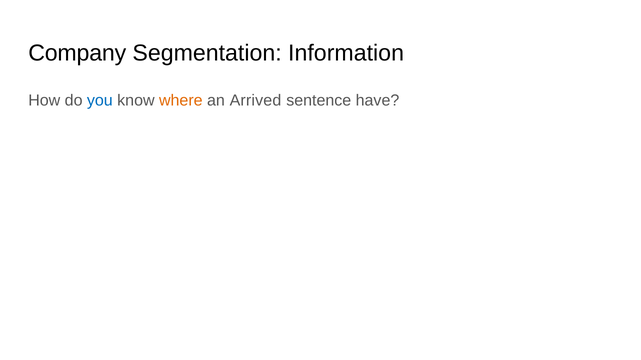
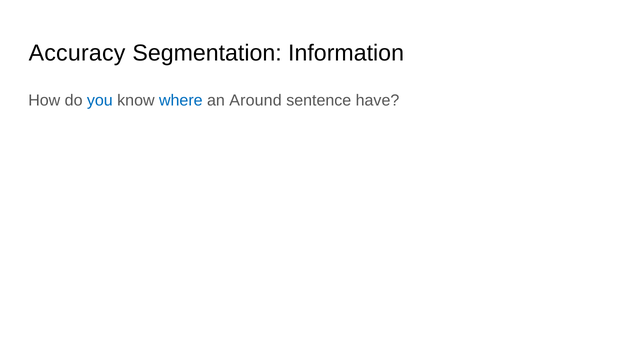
Company: Company -> Accuracy (77, 53)
where colour: orange -> blue (181, 101)
Arrived: Arrived -> Around (256, 101)
